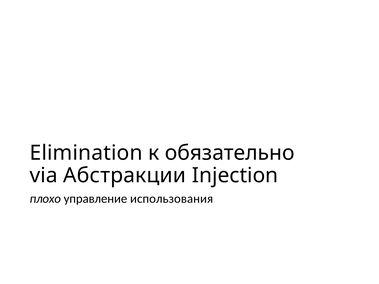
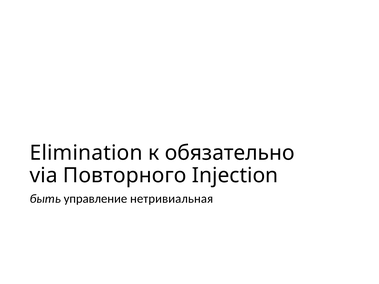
Абстракции: Абстракции -> Повторного (125, 176)
плохо: плохо -> быть (45, 199)
использования: использования -> нетривиальная (172, 199)
